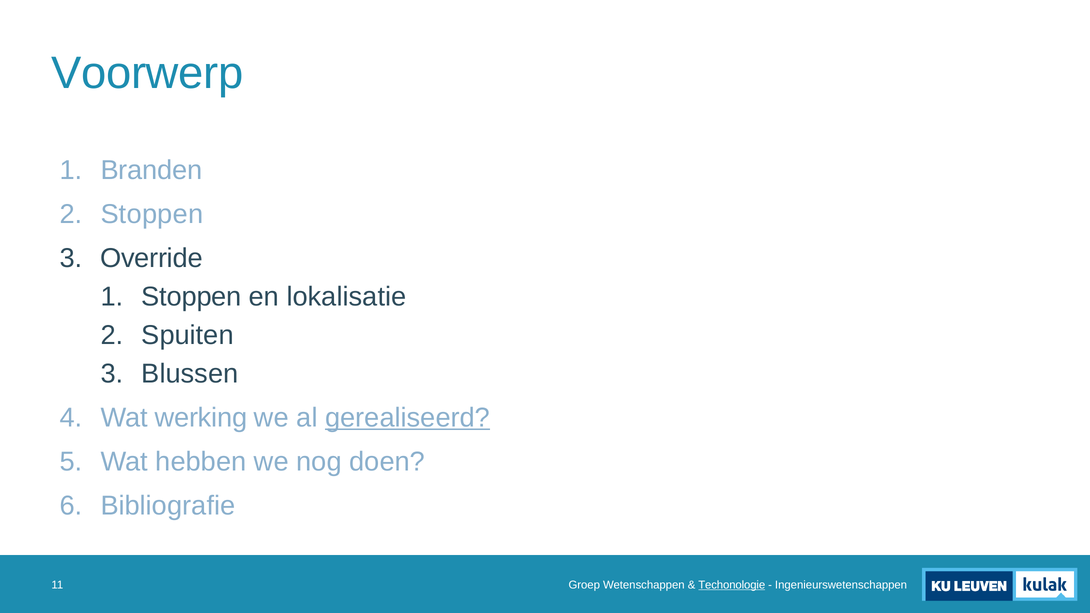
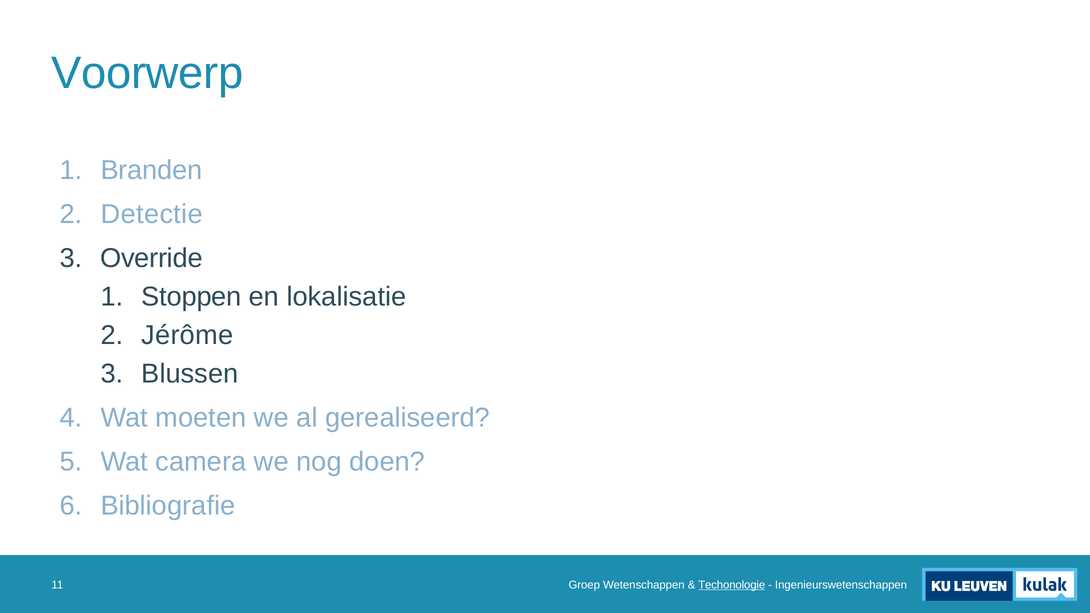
Stoppen: Stoppen -> Detectie (152, 214)
Spuiten: Spuiten -> Jérôme (187, 335)
werking: werking -> moeten (201, 418)
gerealiseerd underline: present -> none (408, 418)
hebben: hebben -> camera (201, 462)
